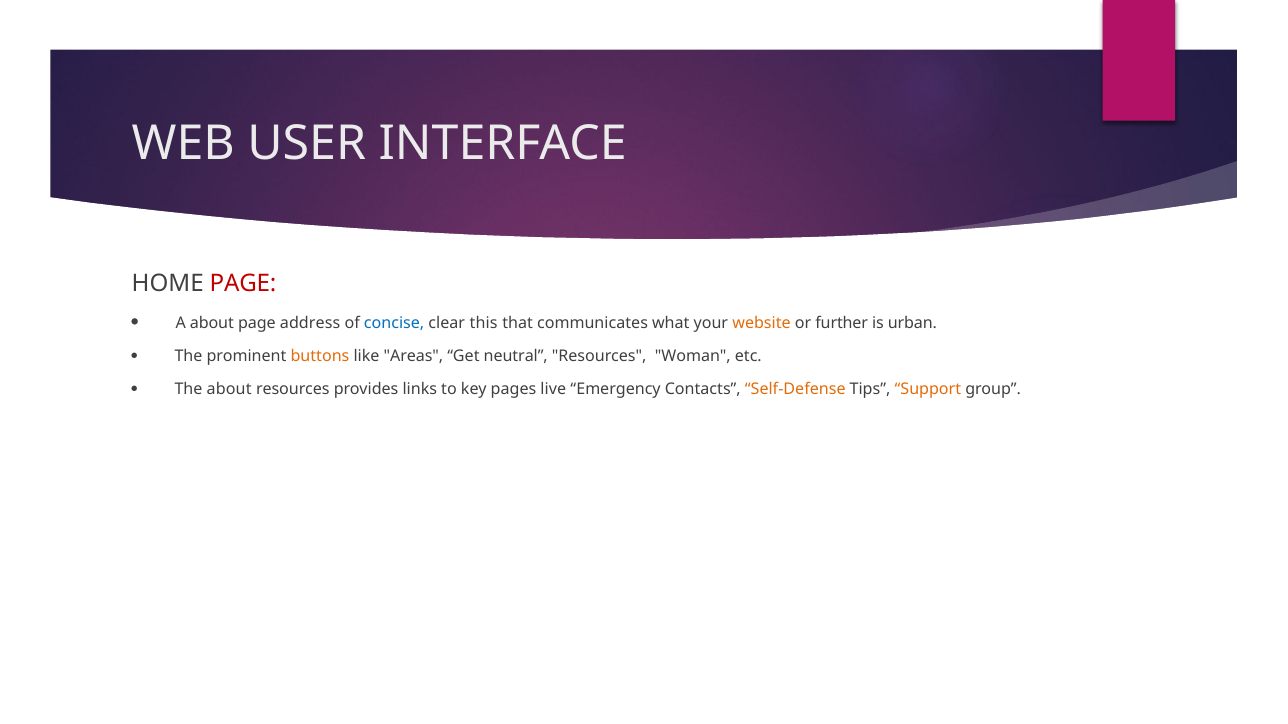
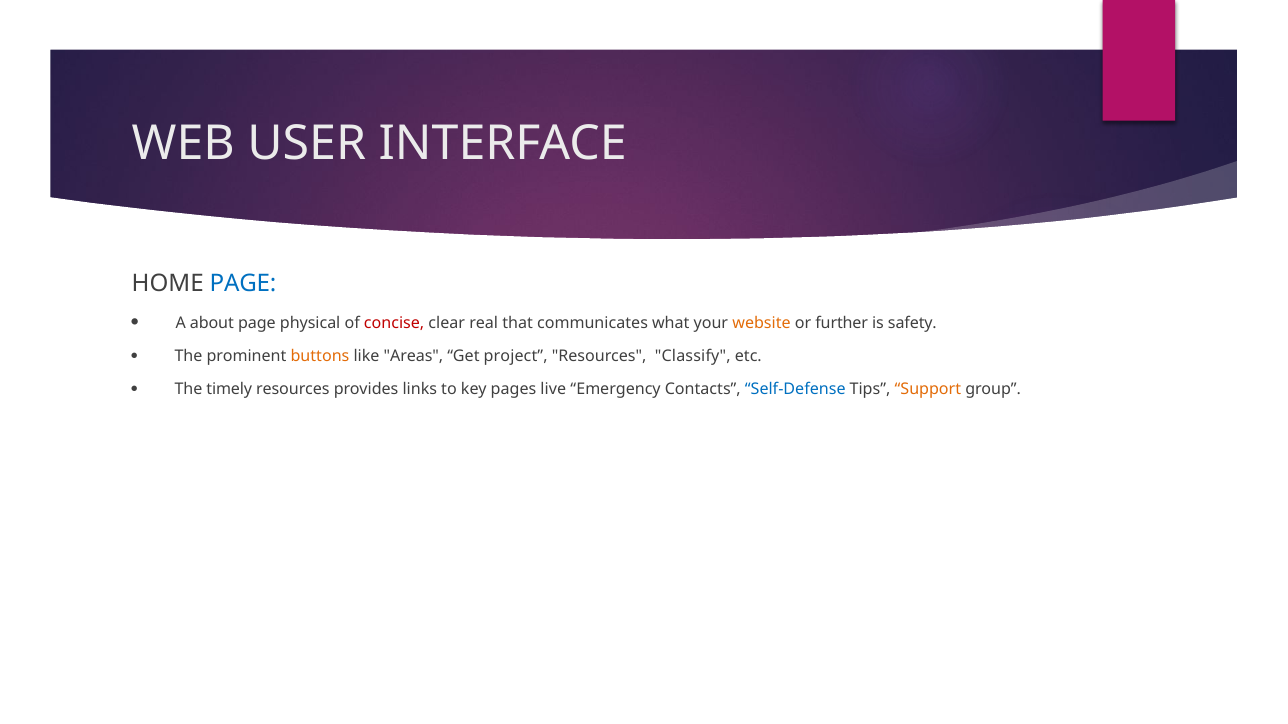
PAGE colour: red -> blue (243, 283)
address: address -> physical (310, 323)
concise colour: blue -> red (394, 323)
this: this -> real (484, 323)
urban: urban -> safety (912, 323)
neutral: neutral -> project (516, 356)
Woman: Woman -> Classify (693, 356)
The about: about -> timely (229, 389)
Self-Defense colour: orange -> blue (795, 389)
